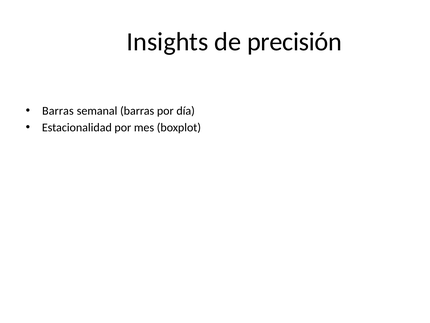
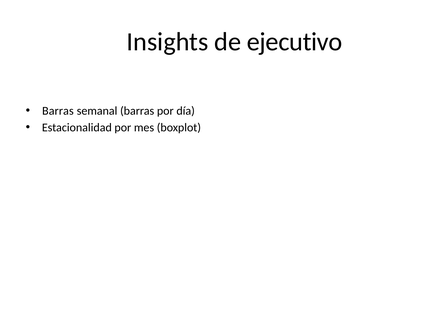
precisión: precisión -> ejecutivo (295, 42)
